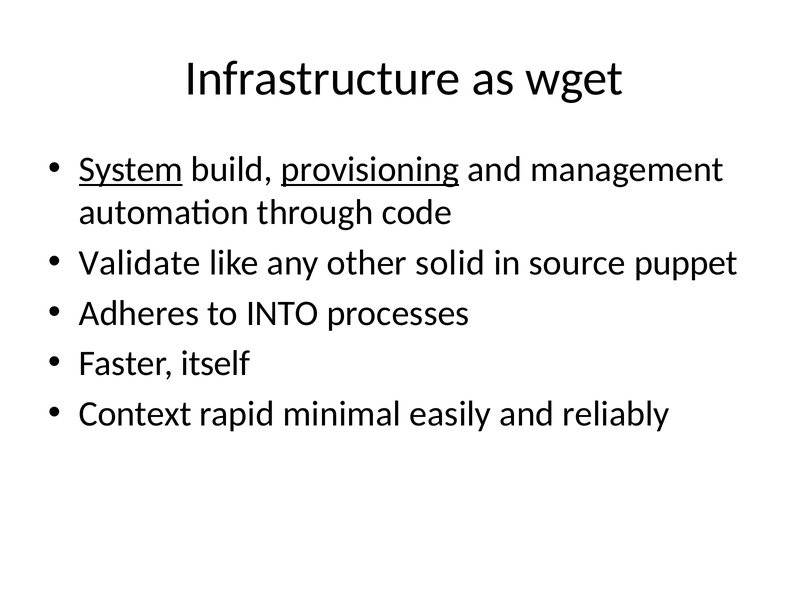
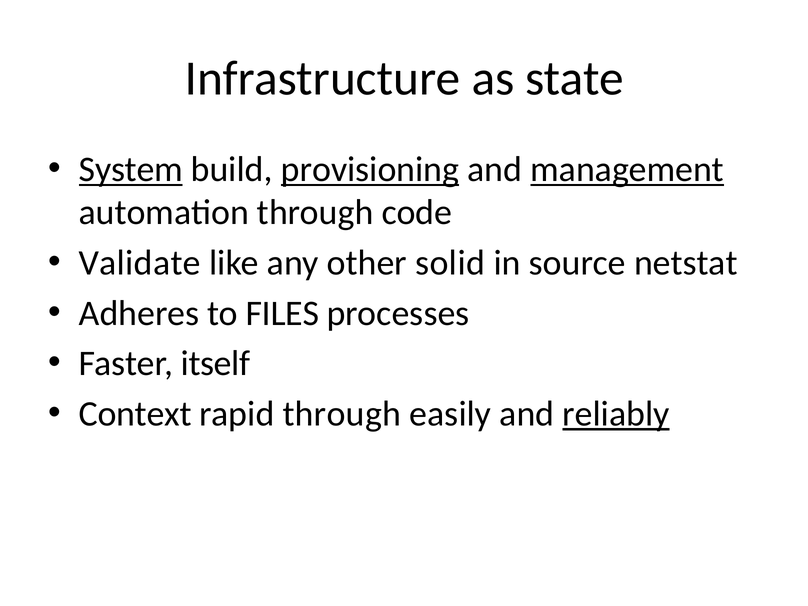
wget: wget -> state (574, 78)
management underline: none -> present (627, 170)
puppet: puppet -> netstat (686, 263)
INTO: INTO -> FILES (282, 313)
rapid minimal: minimal -> through (342, 414)
reliably underline: none -> present (616, 414)
